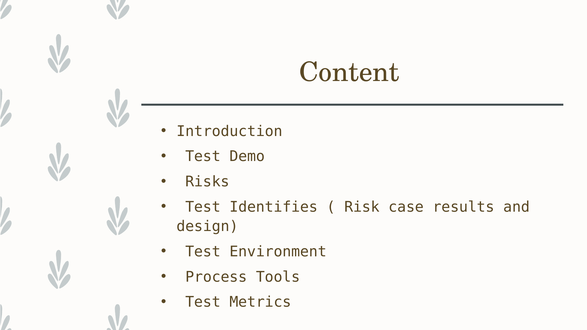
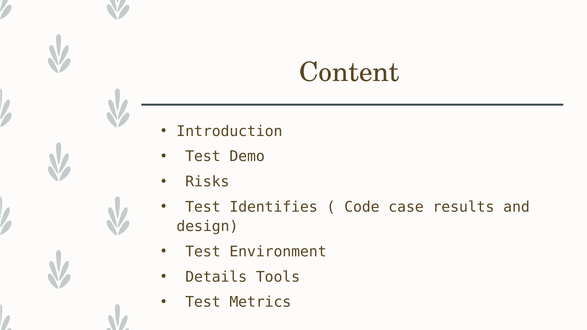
Risk: Risk -> Code (362, 207)
Process: Process -> Details (216, 277)
